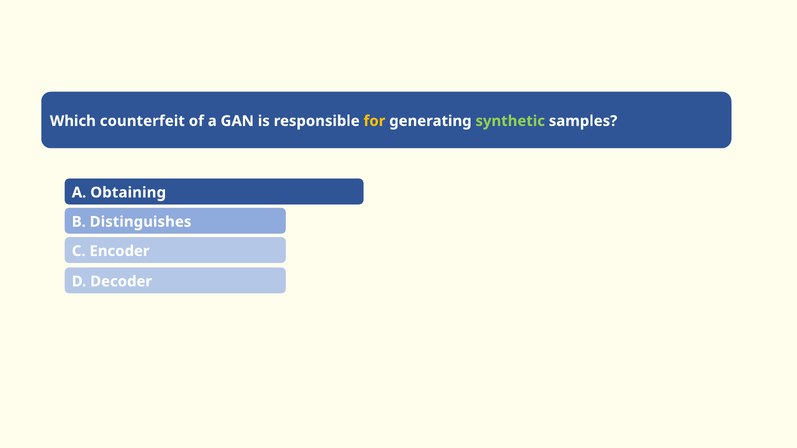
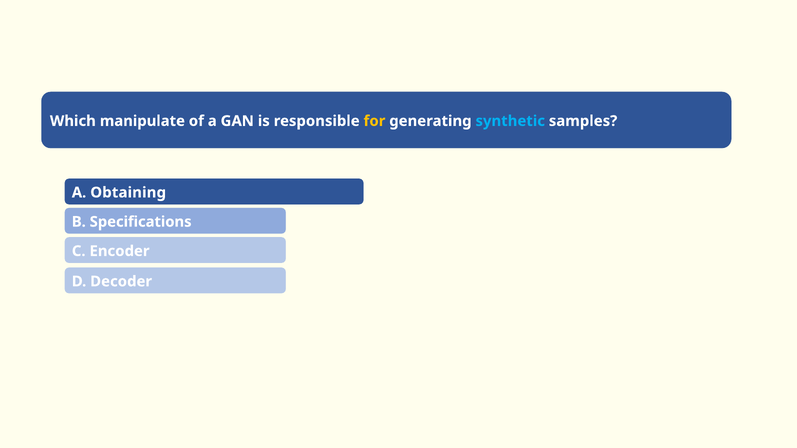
counterfeit: counterfeit -> manipulate (142, 121)
synthetic colour: light green -> light blue (510, 121)
Distinguishes: Distinguishes -> Specifications (141, 222)
